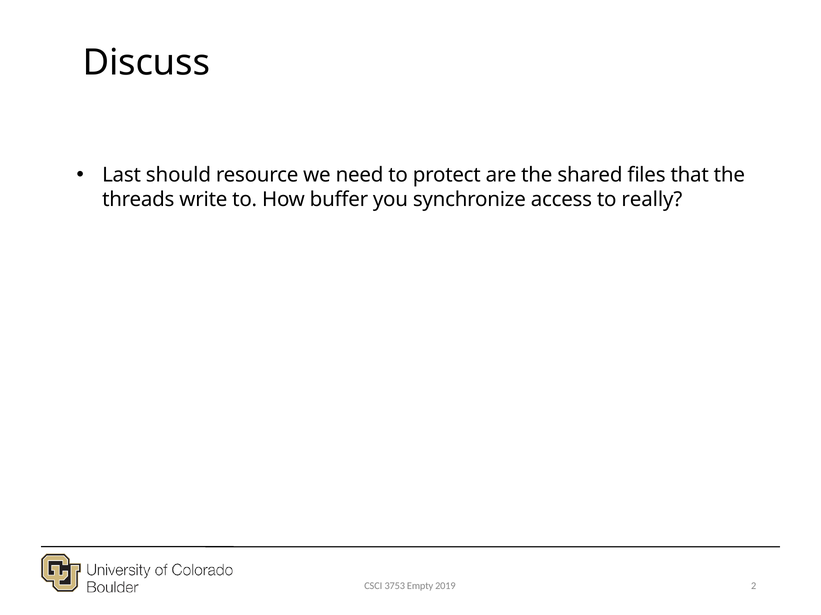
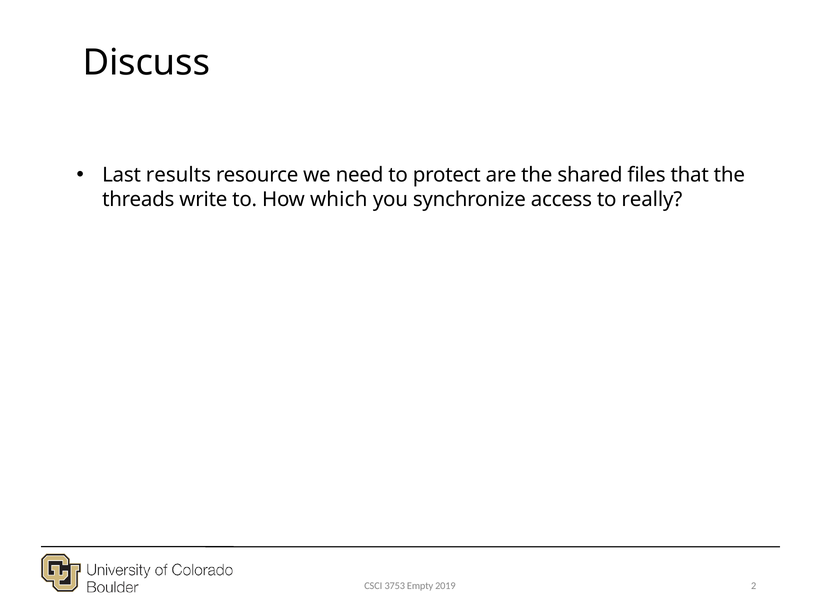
should: should -> results (178, 175)
buffer: buffer -> which (339, 200)
